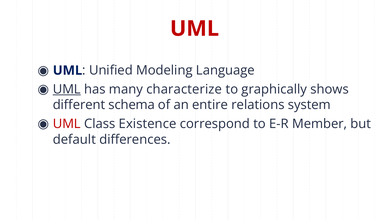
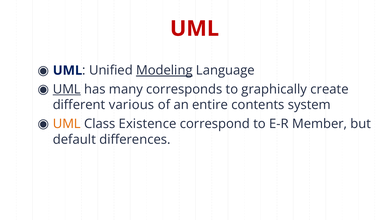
Modeling underline: none -> present (164, 70)
characterize: characterize -> corresponds (184, 89)
shows: shows -> create (330, 89)
schema: schema -> various (132, 105)
relations: relations -> contents (258, 105)
UML colour: red -> orange (67, 124)
